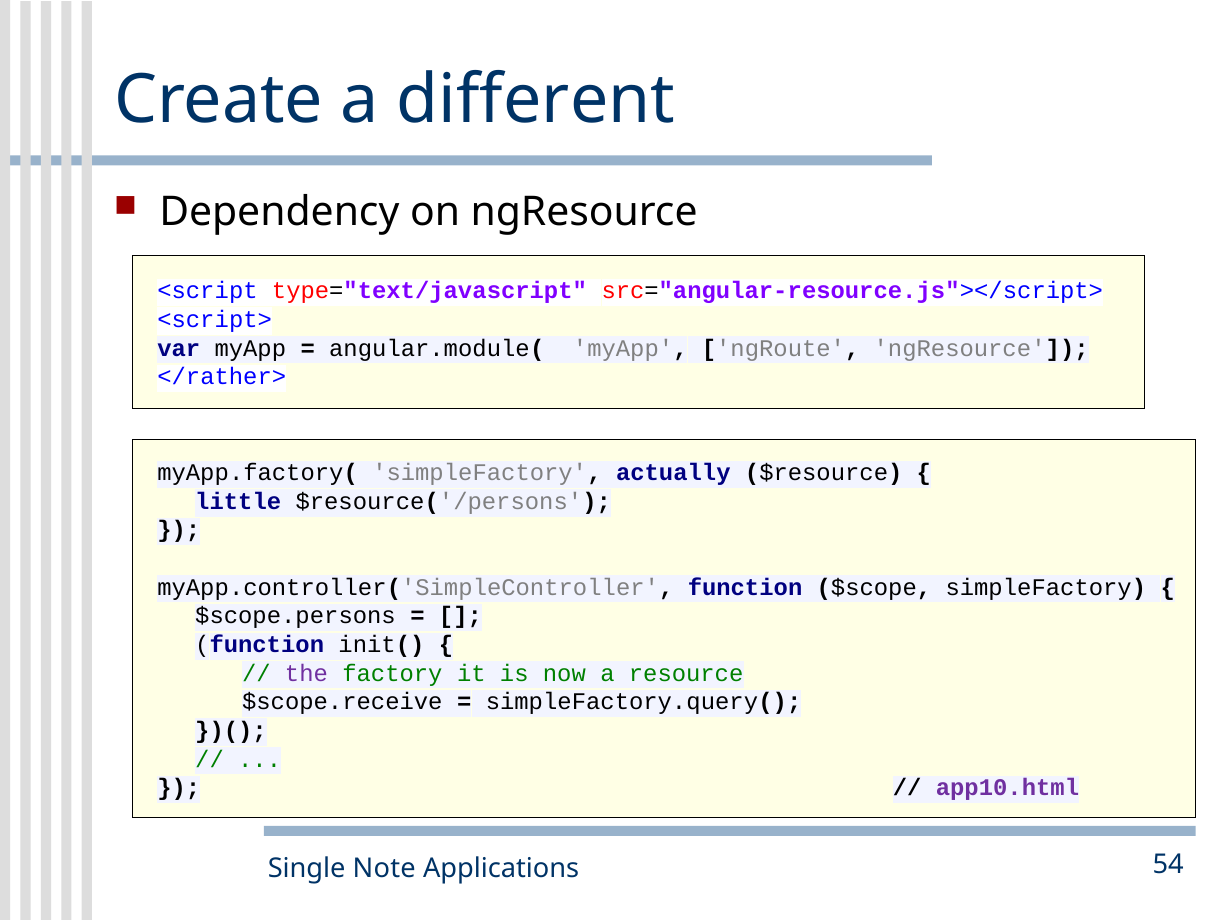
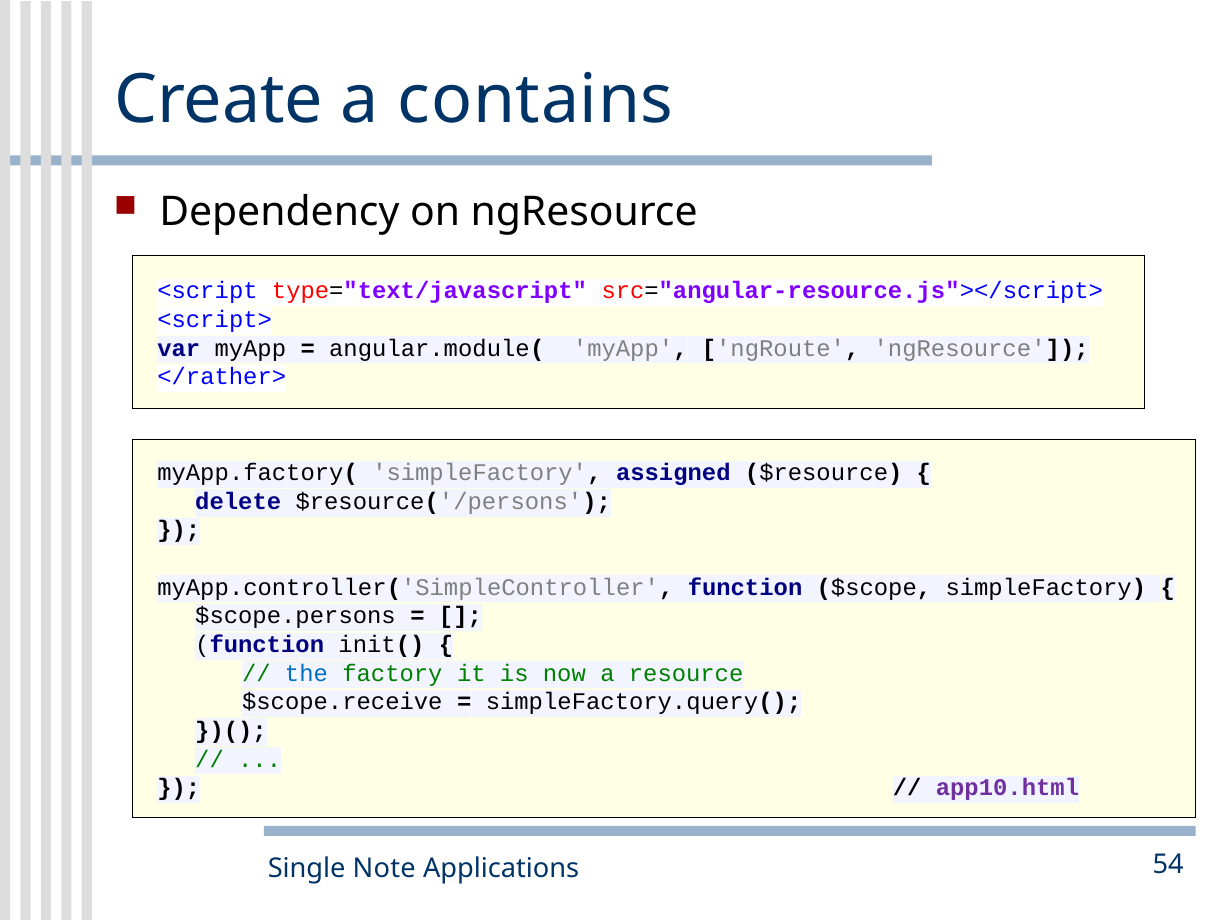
different: different -> contains (536, 99)
actually: actually -> assigned (673, 473)
little: little -> delete (238, 501)
the colour: purple -> blue (306, 673)
